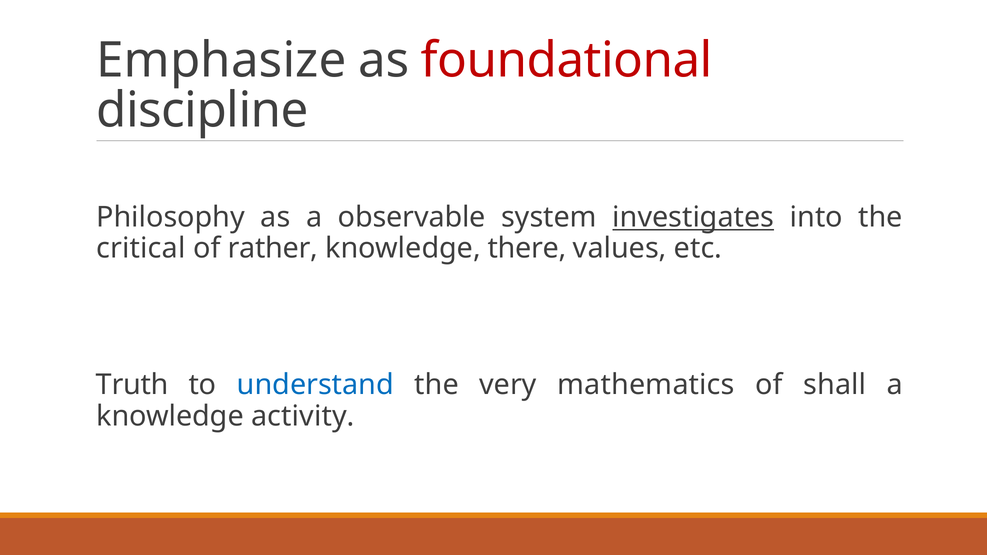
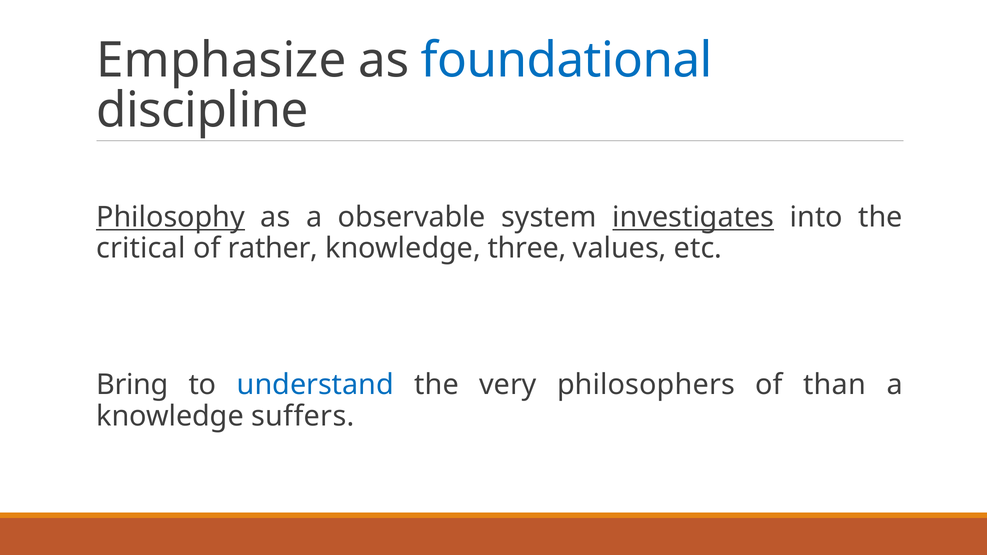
foundational colour: red -> blue (567, 60)
Philosophy underline: none -> present (171, 217)
there: there -> three (527, 249)
Truth: Truth -> Bring (132, 385)
mathematics: mathematics -> philosophers (646, 385)
shall: shall -> than (835, 385)
activity: activity -> suffers (303, 416)
